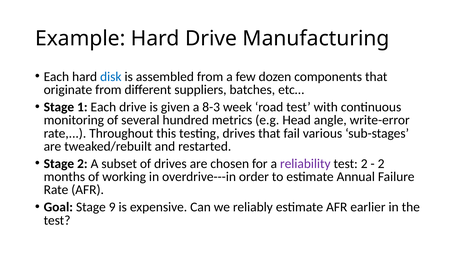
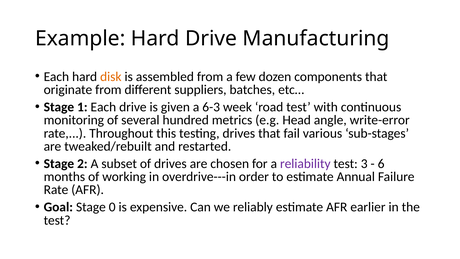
disk colour: blue -> orange (111, 77)
8-3: 8-3 -> 6-3 (211, 107)
test 2: 2 -> 3 (364, 164)
2: 2 -> 6 (381, 164)
9: 9 -> 0 (112, 207)
